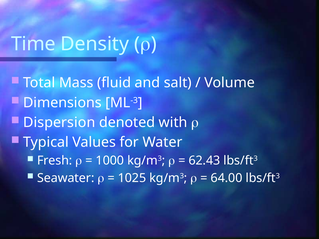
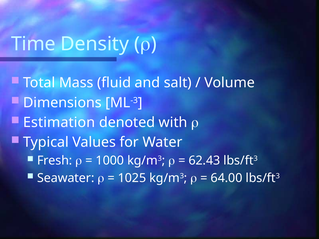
Dispersion: Dispersion -> Estimation (59, 123)
